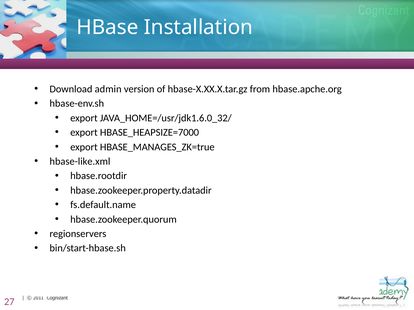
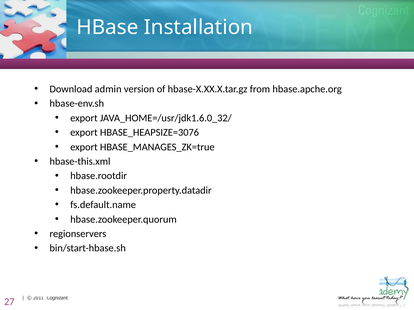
HBASE_HEAPSIZE=7000: HBASE_HEAPSIZE=7000 -> HBASE_HEAPSIZE=3076 (149, 133)
hbase-like.xml: hbase-like.xml -> hbase-this.xml (80, 162)
